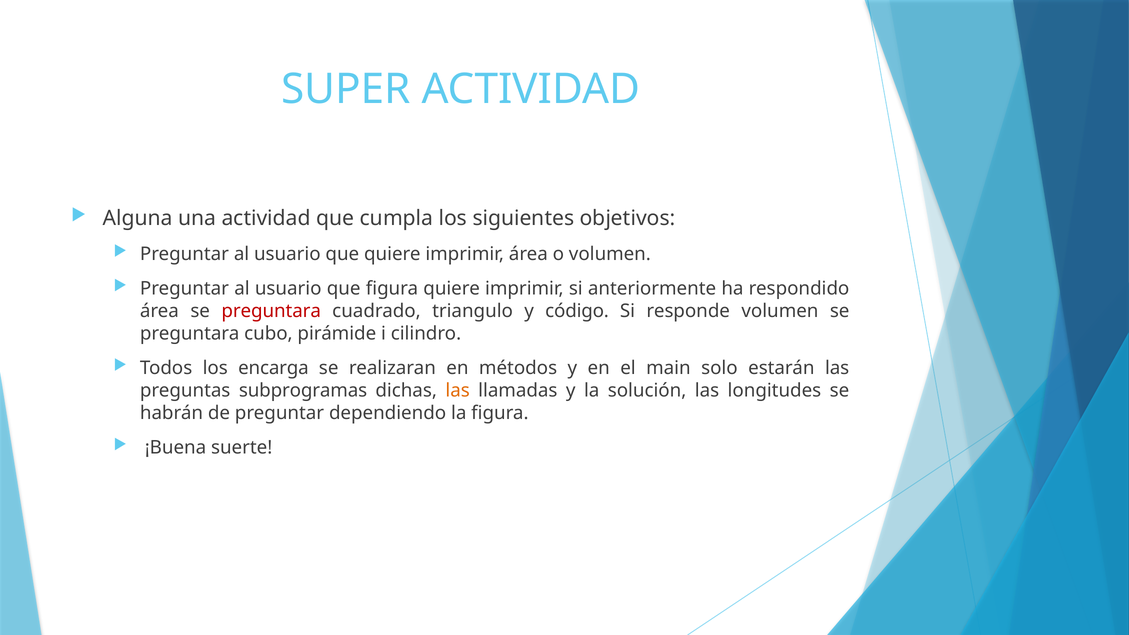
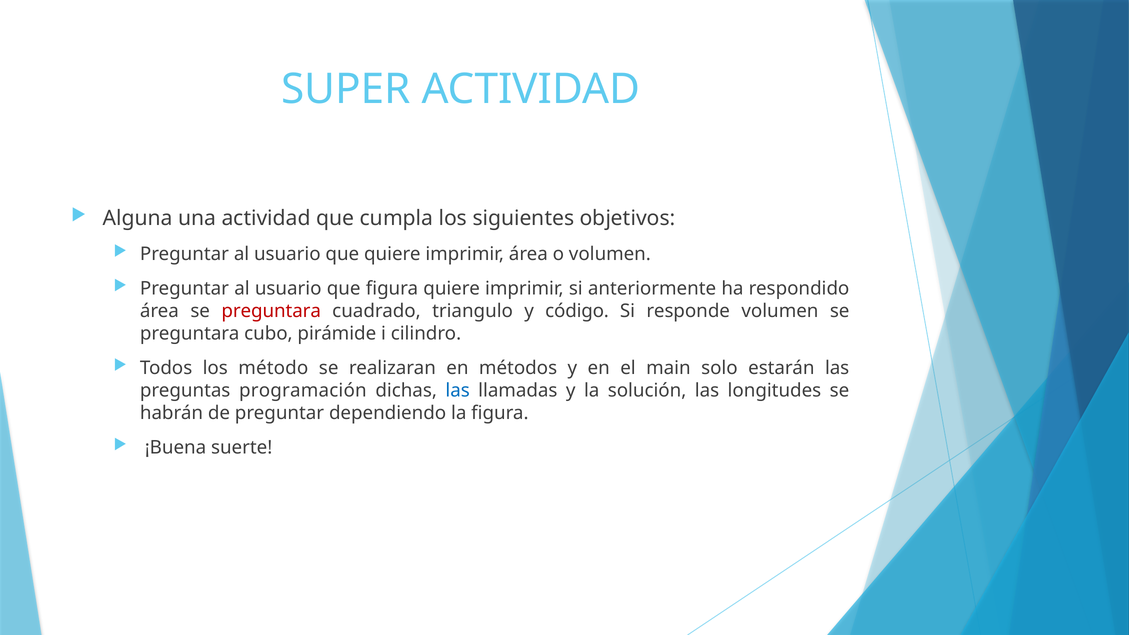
encarga: encarga -> método (273, 368)
subprogramas: subprogramas -> programación (303, 390)
las colour: orange -> blue (458, 390)
